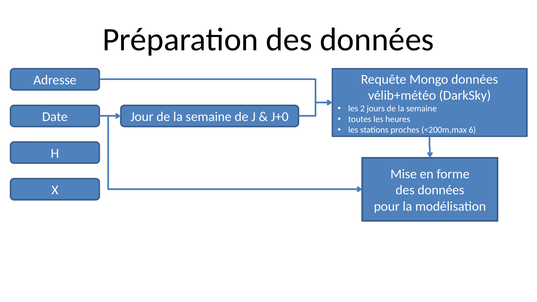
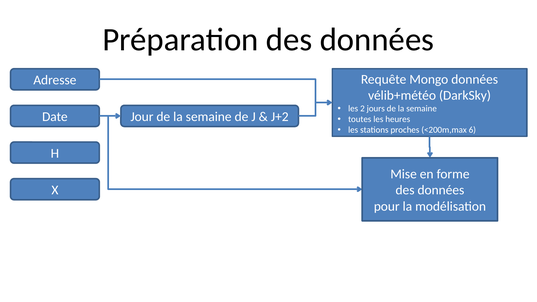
J+0: J+0 -> J+2 (280, 117)
